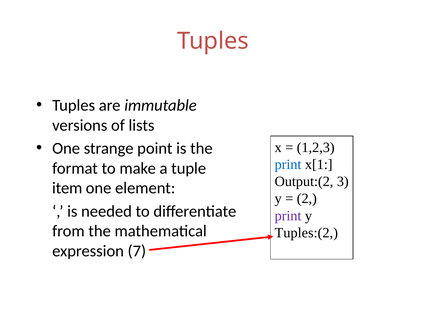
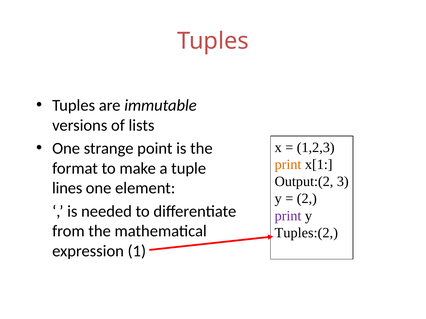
print colour: blue -> orange (288, 165)
item: item -> lines (67, 188)
7: 7 -> 1 (137, 251)
